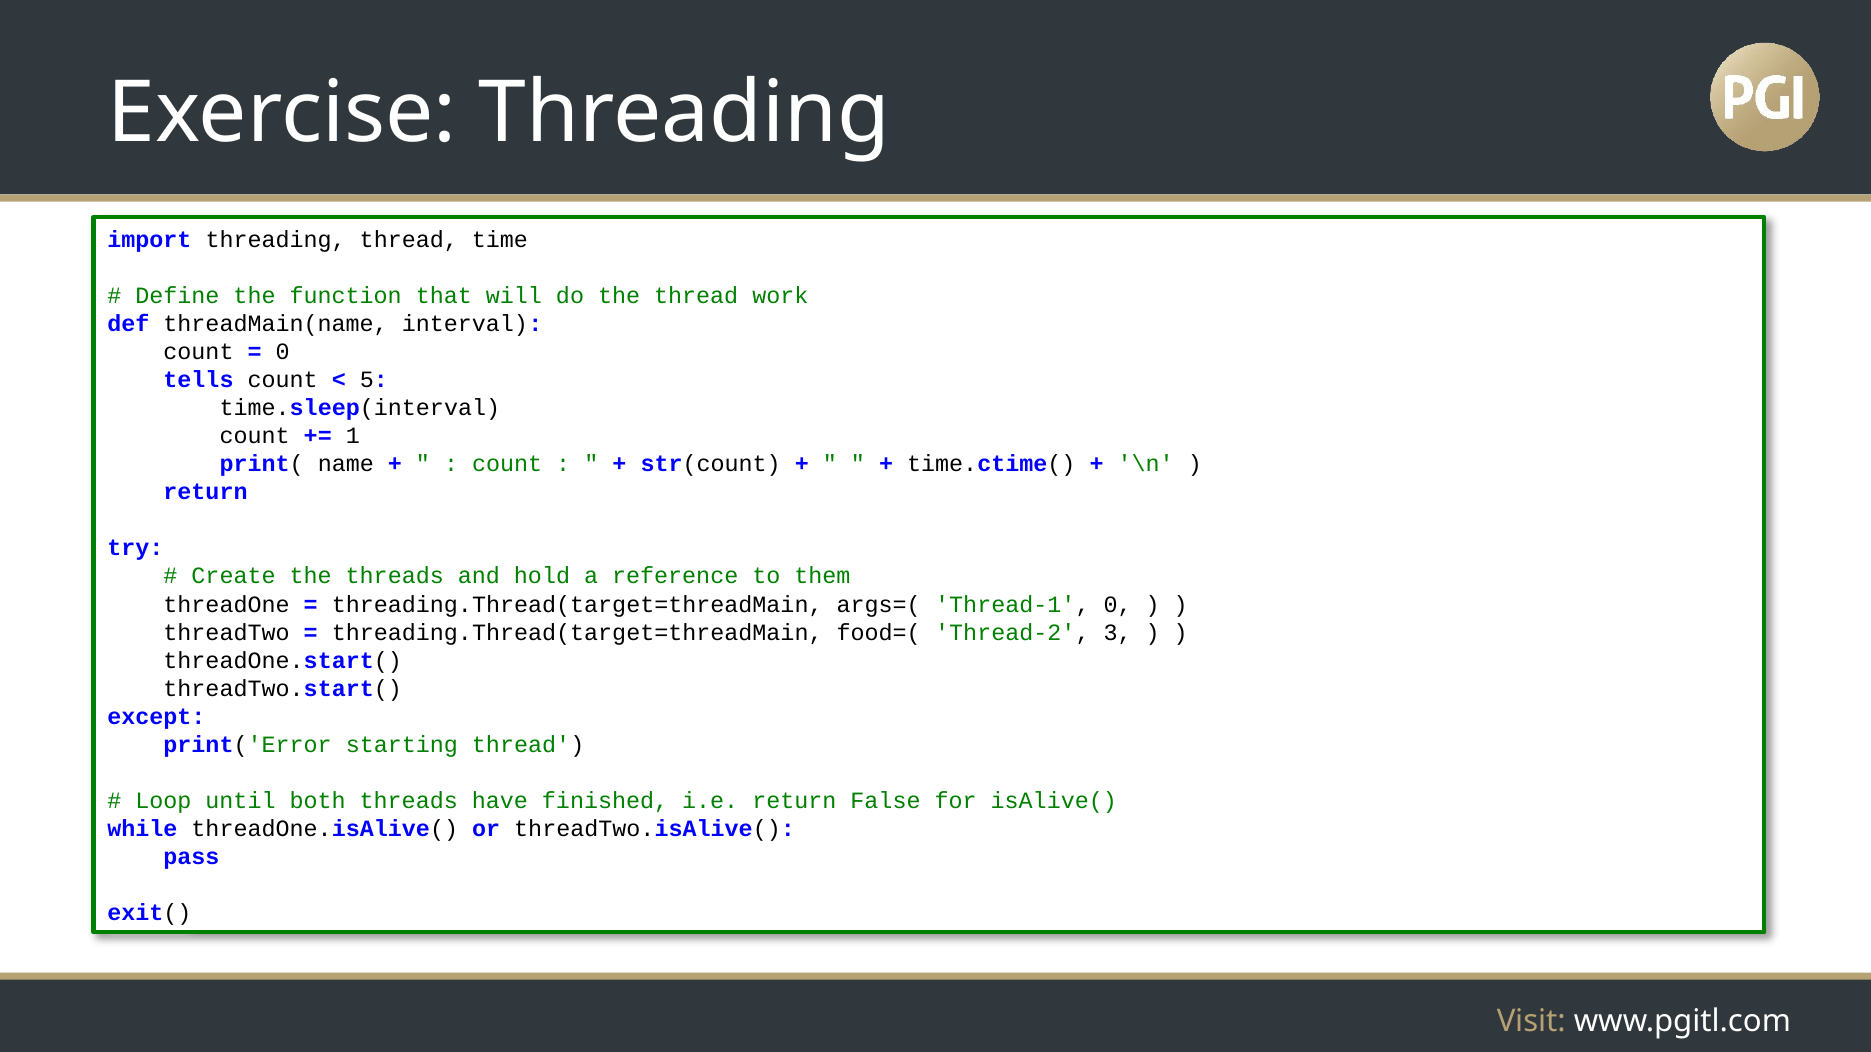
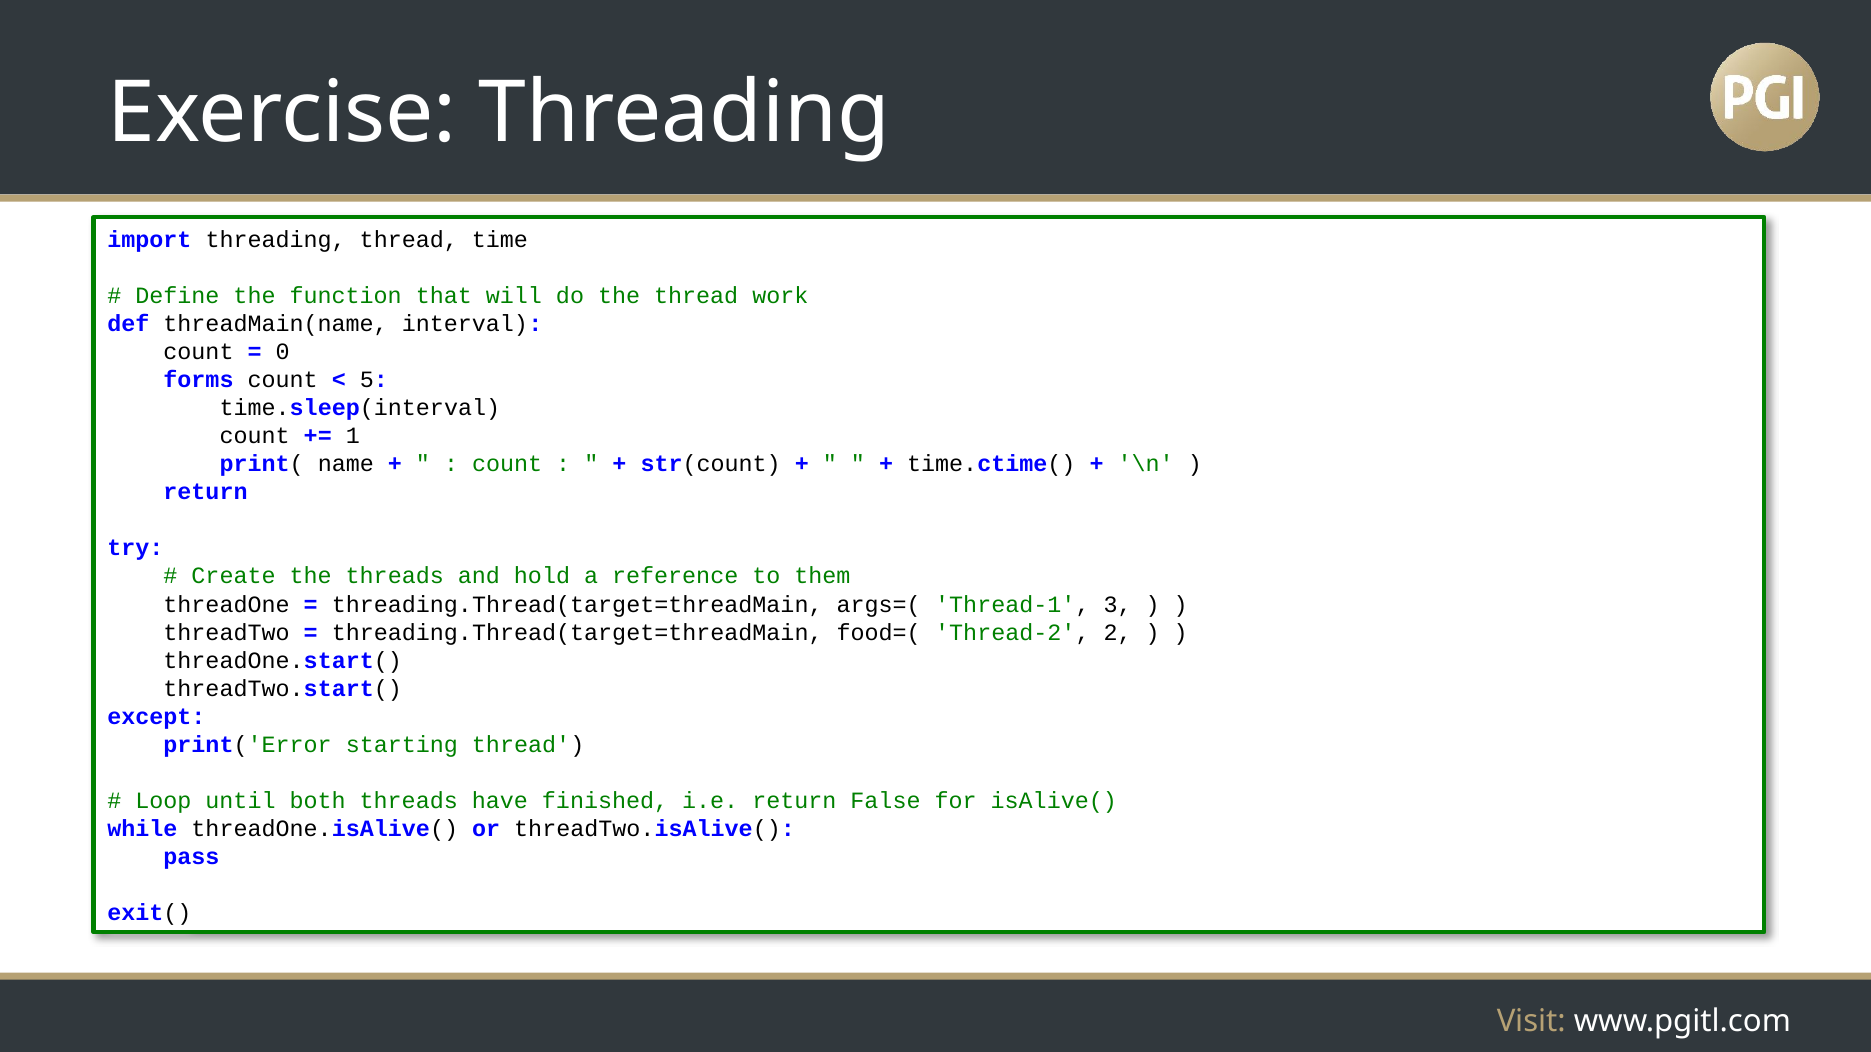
tells: tells -> forms (198, 380)
Thread-1 0: 0 -> 3 (1118, 605)
3: 3 -> 2 (1118, 633)
